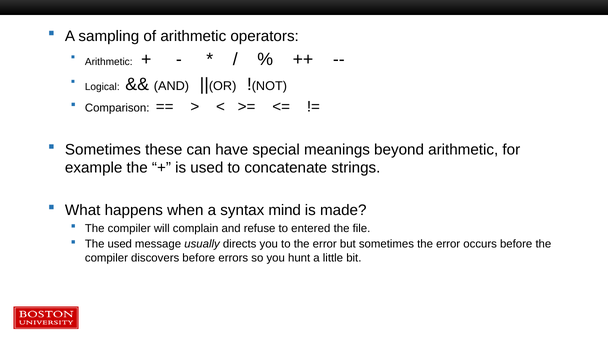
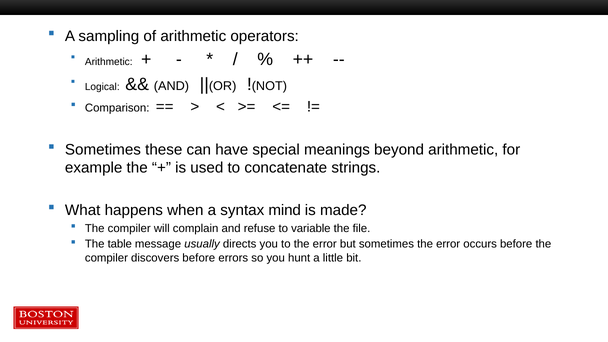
entered: entered -> variable (311, 228)
The used: used -> table (120, 244)
